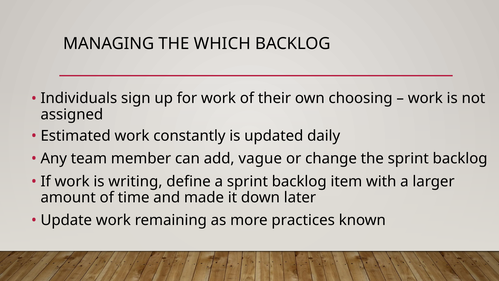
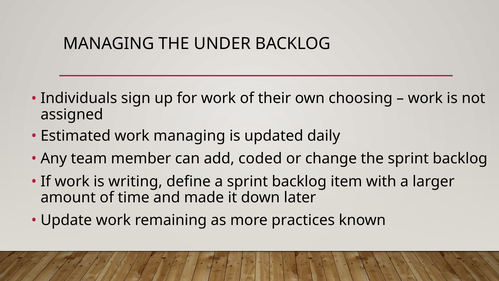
WHICH: WHICH -> UNDER (222, 44)
work constantly: constantly -> managing (189, 136)
vague: vague -> coded (260, 159)
